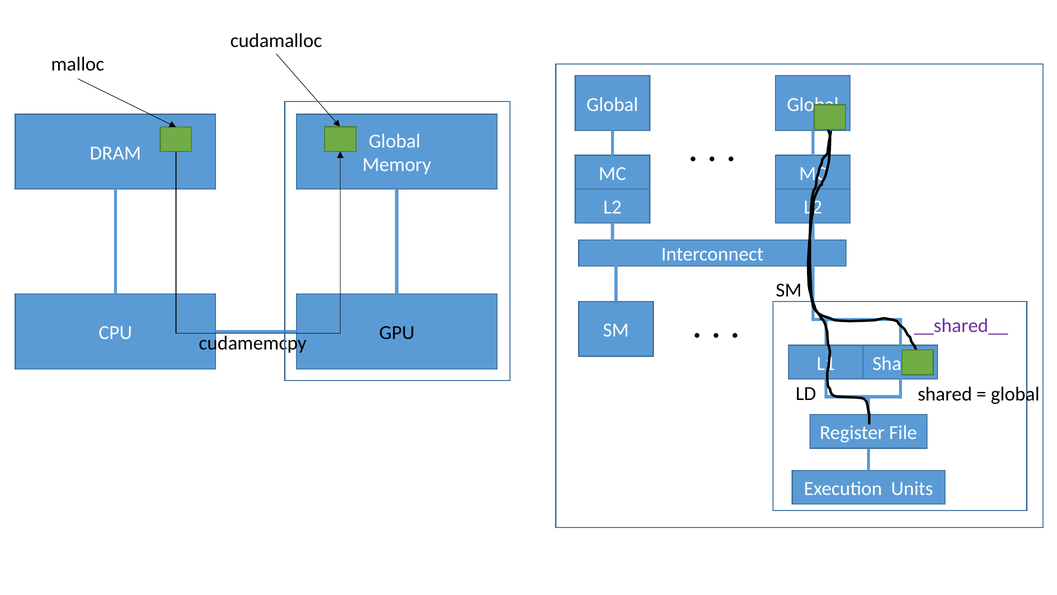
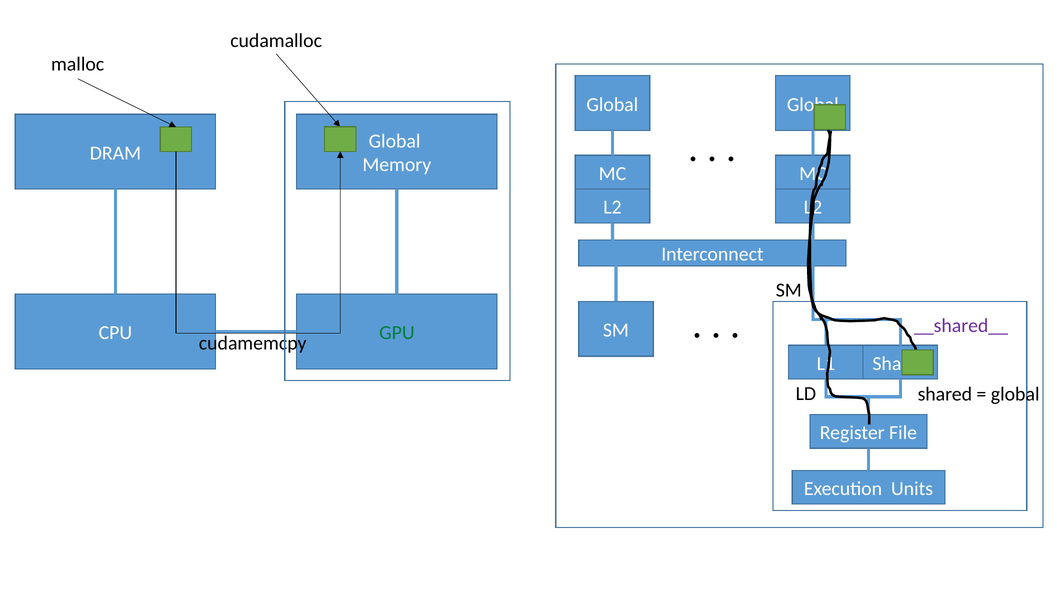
GPU colour: black -> green (397, 333)
